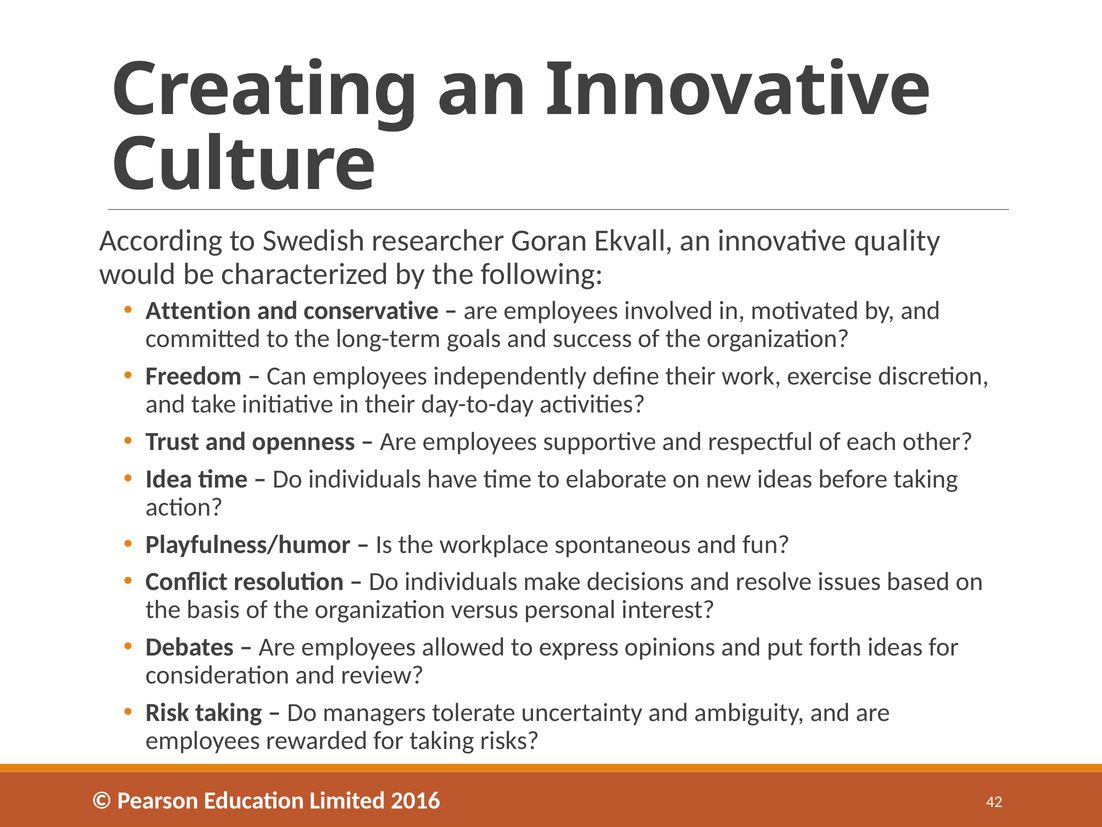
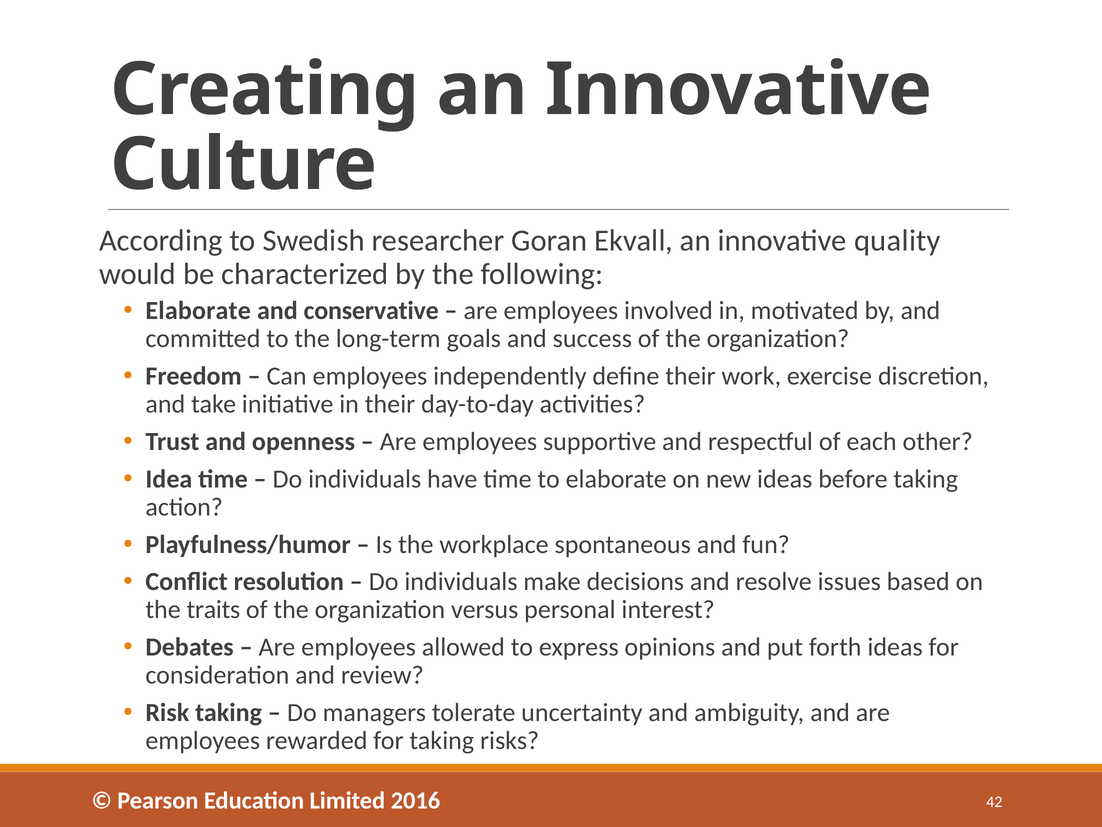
Attention: Attention -> Elaborate (198, 311)
basis: basis -> traits (213, 610)
